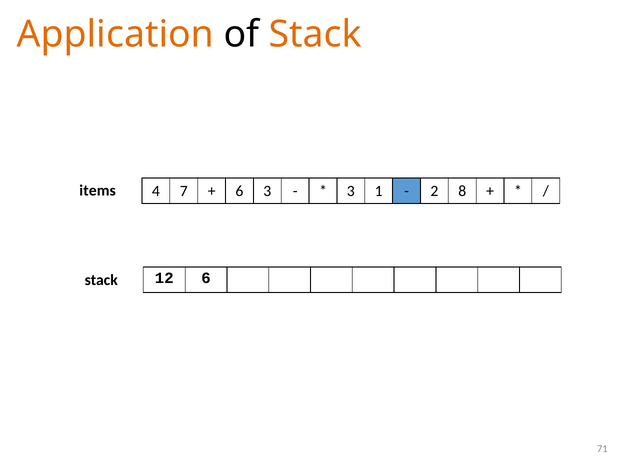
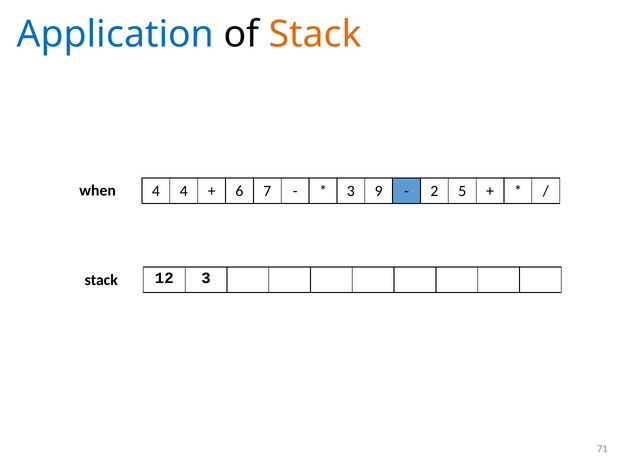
Application colour: orange -> blue (115, 34)
items: items -> when (98, 191)
4 7: 7 -> 4 (184, 191)
6 3: 3 -> 7 (267, 191)
1: 1 -> 9 (379, 191)
8: 8 -> 5 (462, 191)
12 6: 6 -> 3 (206, 278)
